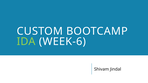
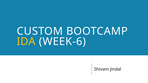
IDA colour: light green -> yellow (26, 42)
